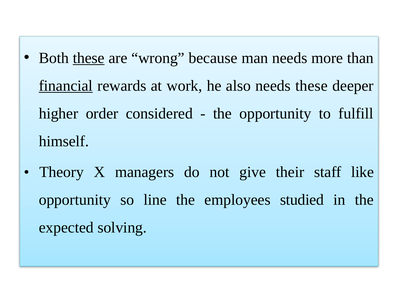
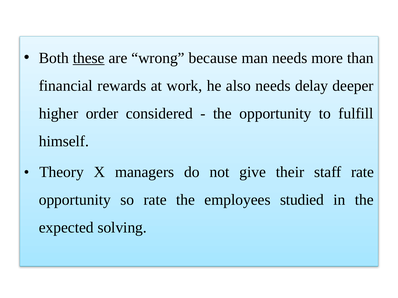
financial underline: present -> none (66, 86)
needs these: these -> delay (312, 86)
staff like: like -> rate (363, 172)
so line: line -> rate (155, 200)
